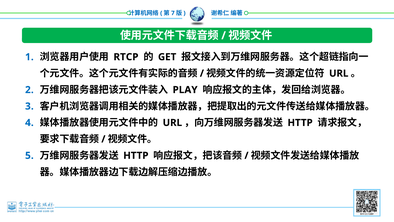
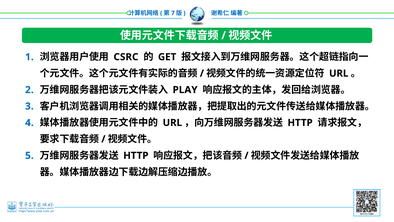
RTCP: RTCP -> CSRC (126, 57)
